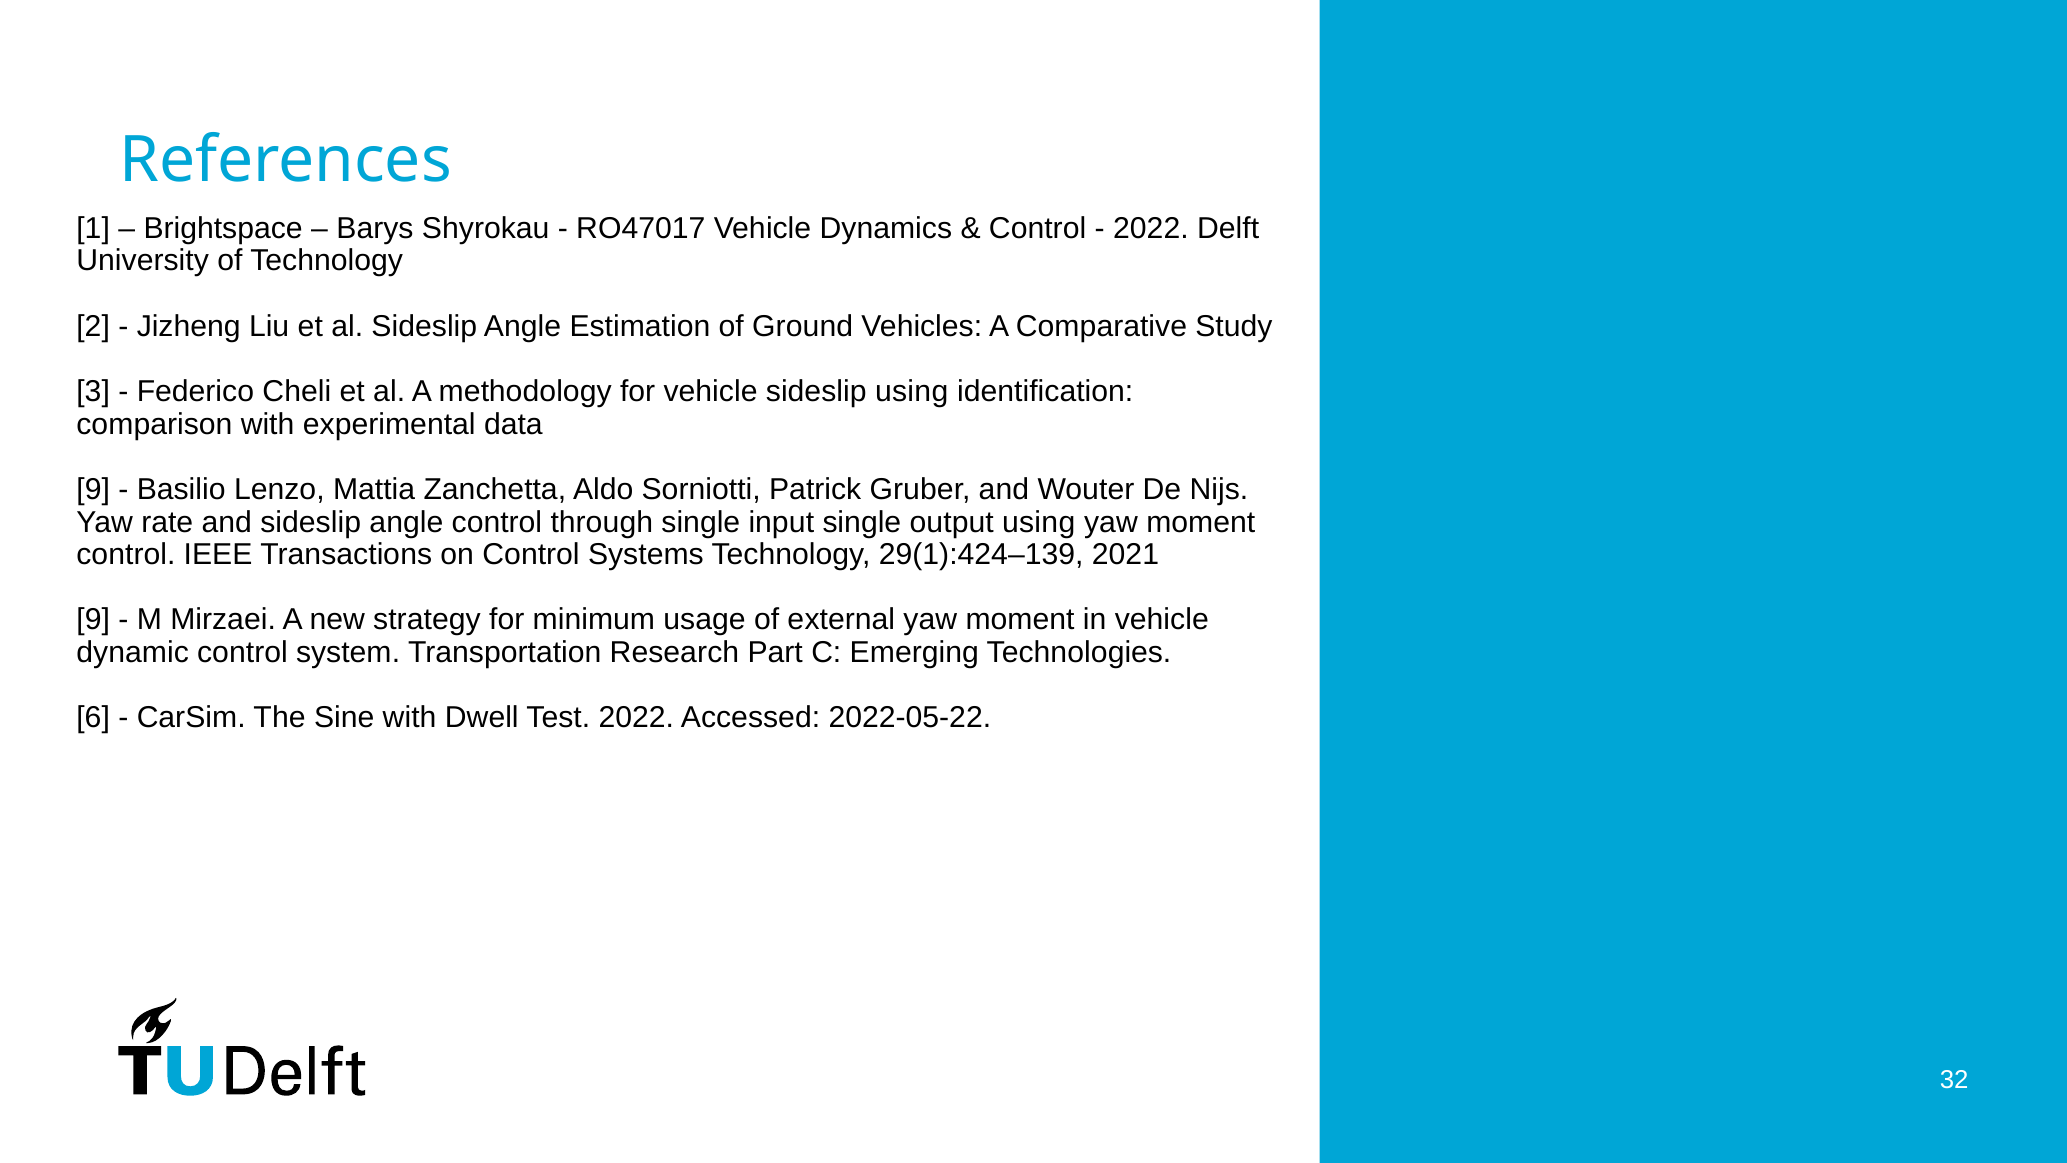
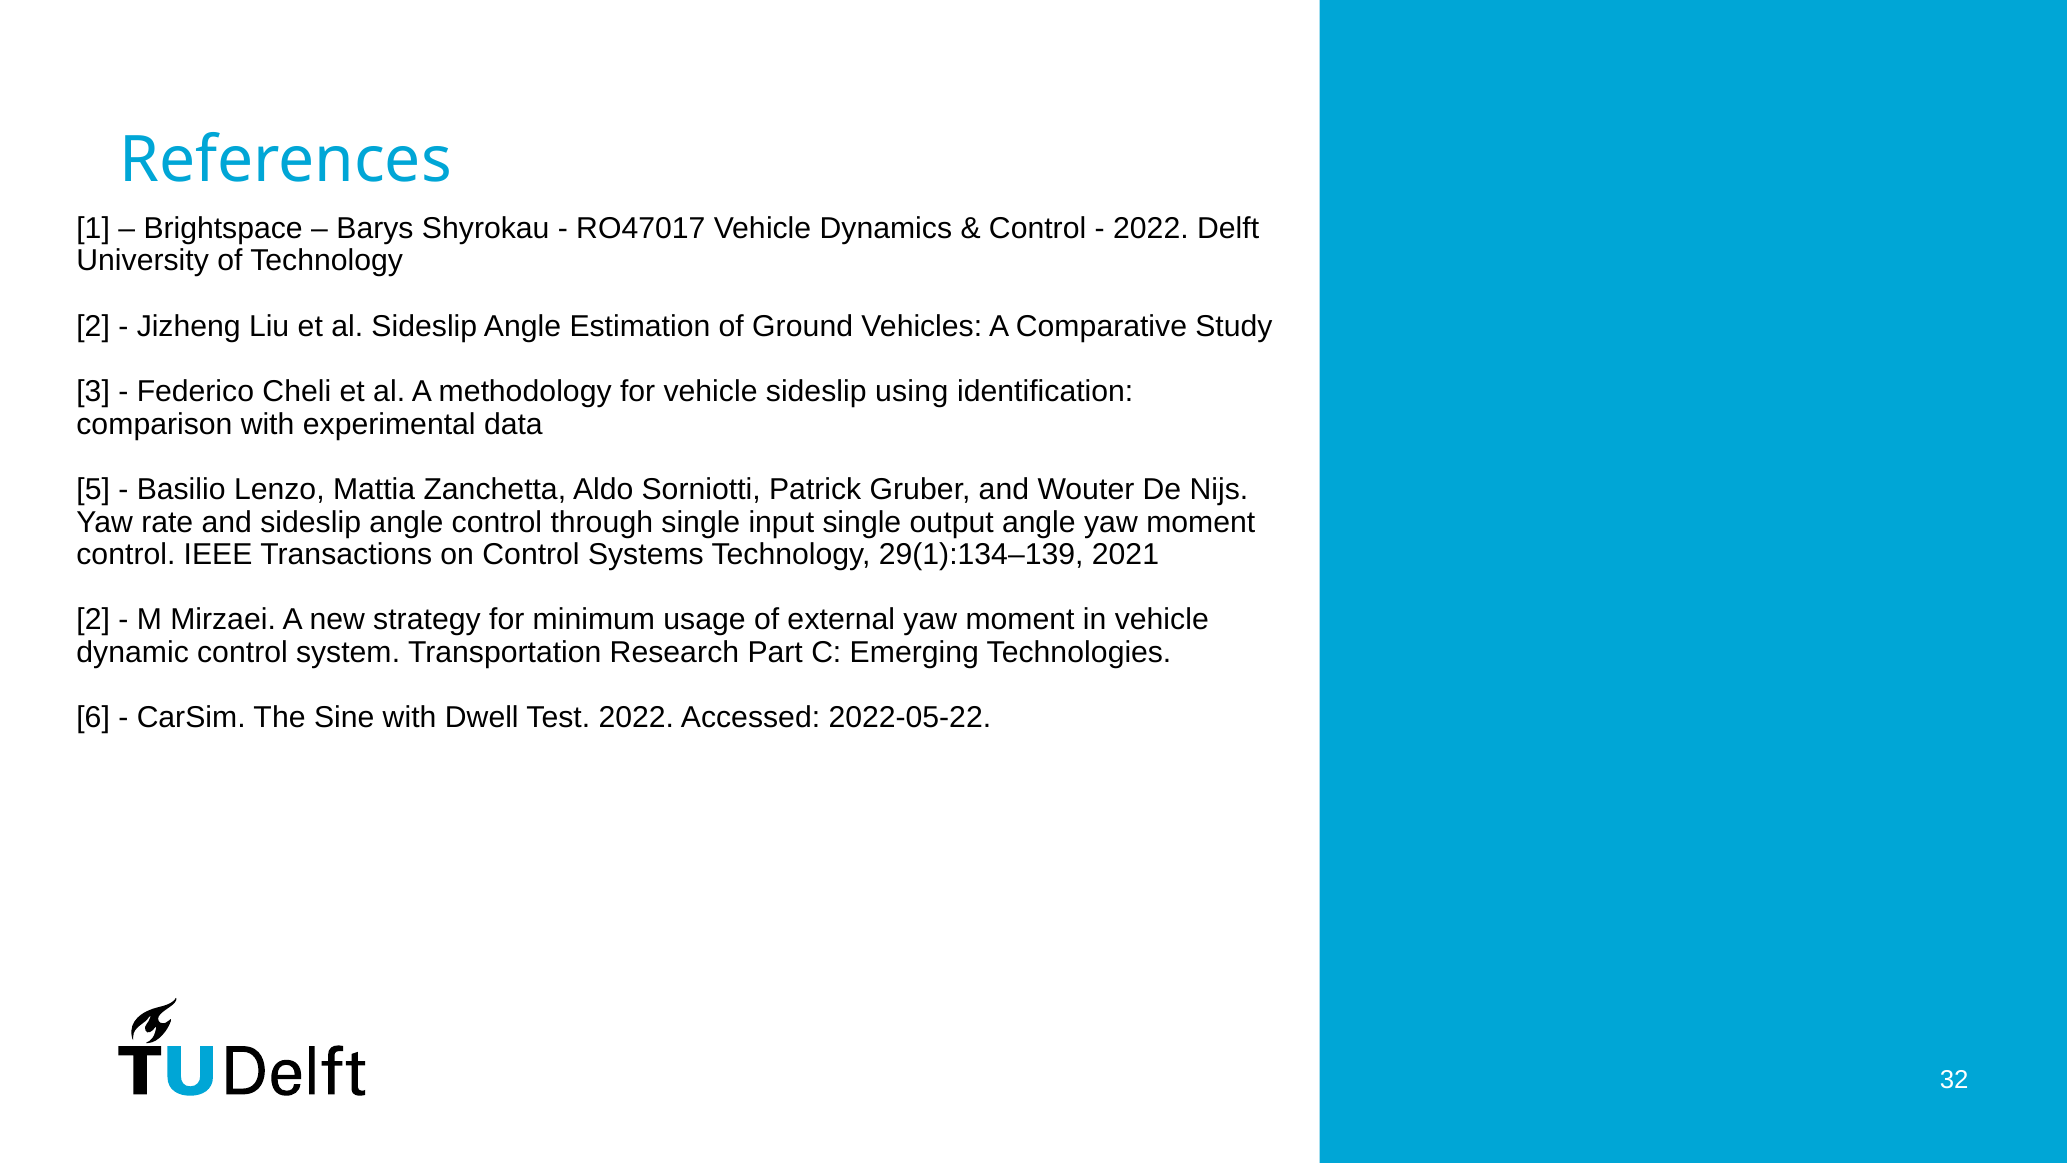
9: 9 -> 5 (93, 489)
output using: using -> angle (1039, 522)
29(1):424–139: 29(1):424–139 -> 29(1):134–139 (981, 555)
9: 9 -> 2 (93, 620)
